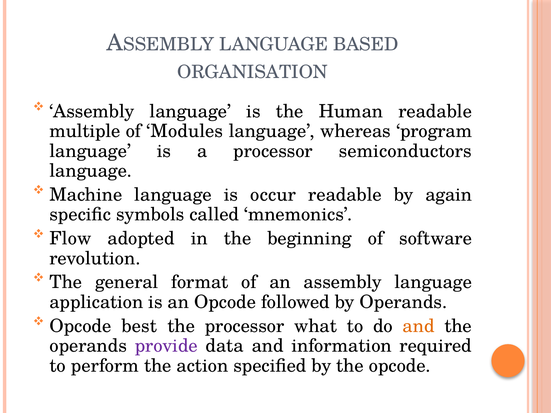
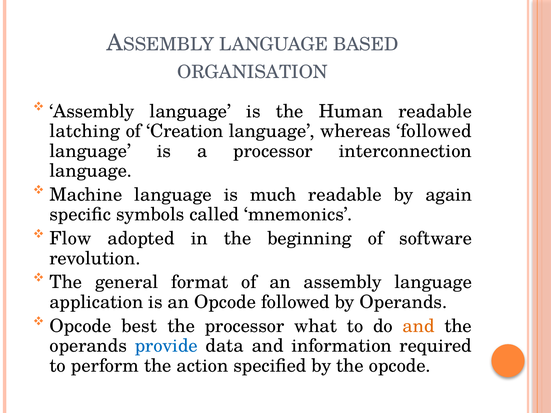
multiple: multiple -> latching (85, 131)
Modules: Modules -> Creation (185, 131)
whereas program: program -> followed (434, 131)
semiconductors: semiconductors -> interconnection (405, 151)
occur: occur -> much (273, 195)
provide colour: purple -> blue (166, 346)
